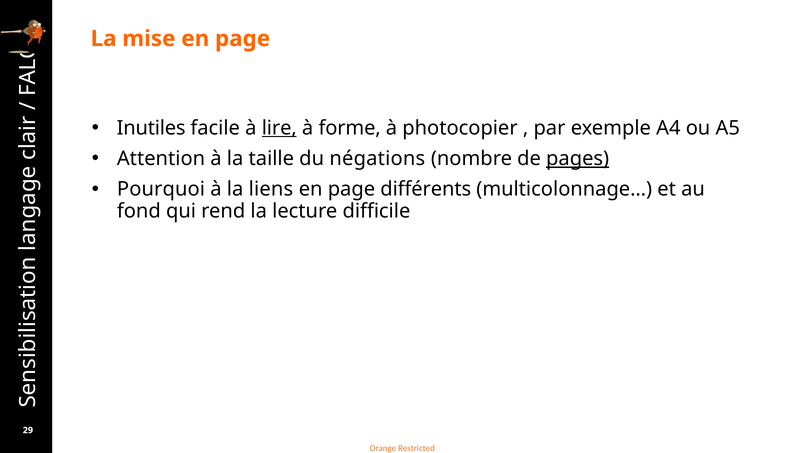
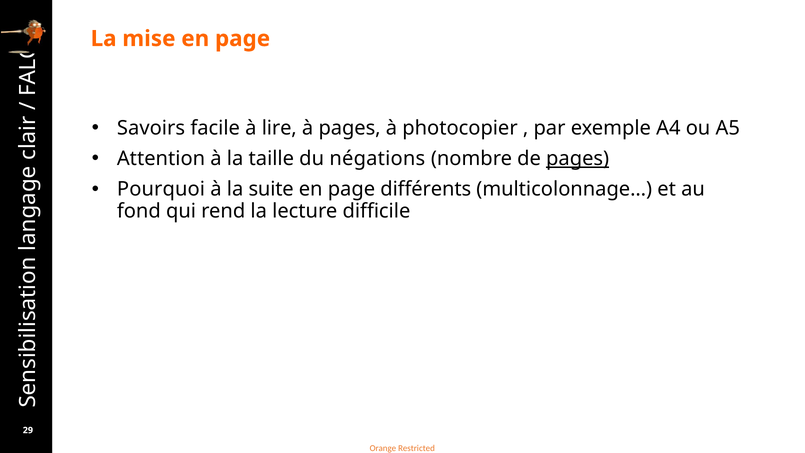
Inutiles: Inutiles -> Savoirs (151, 128)
lire underline: present -> none (279, 128)
à forme: forme -> pages (350, 128)
liens: liens -> suite (271, 189)
